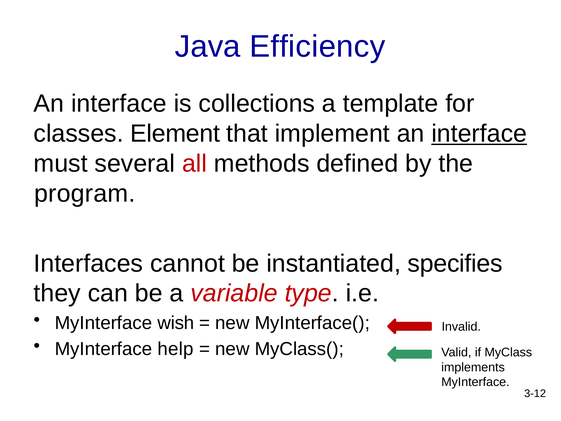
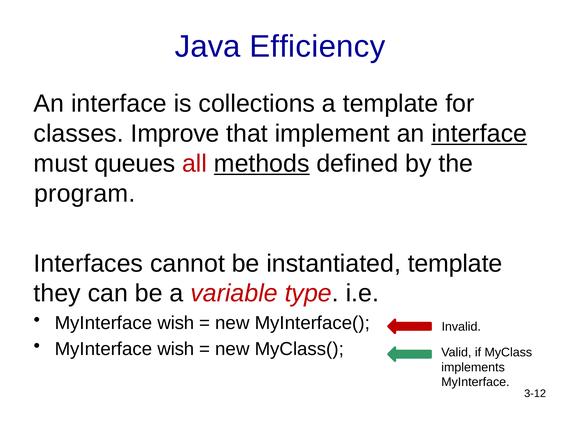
Element: Element -> Improve (175, 134)
several: several -> queues (135, 164)
methods underline: none -> present (262, 164)
instantiated specifies: specifies -> template (455, 263)
help: help -> wish (176, 349)
